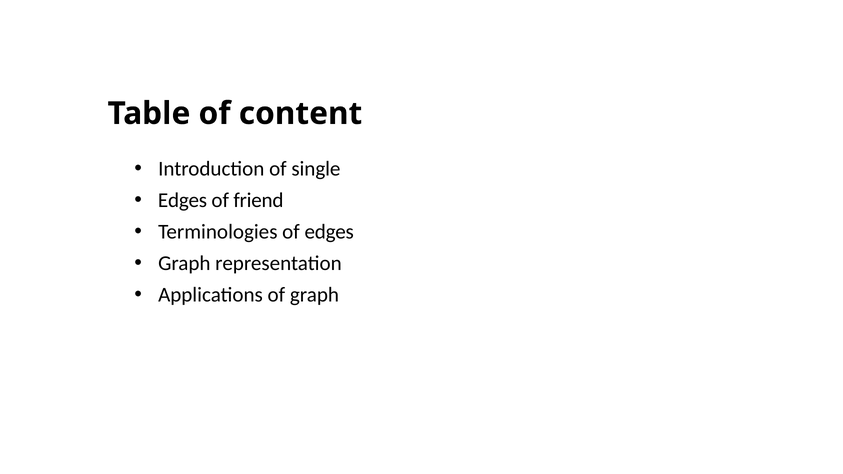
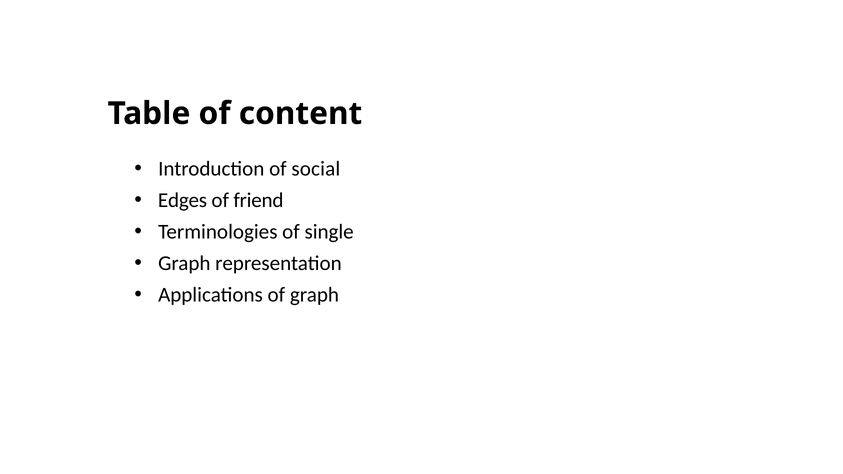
single: single -> social (316, 169)
of edges: edges -> single (329, 232)
